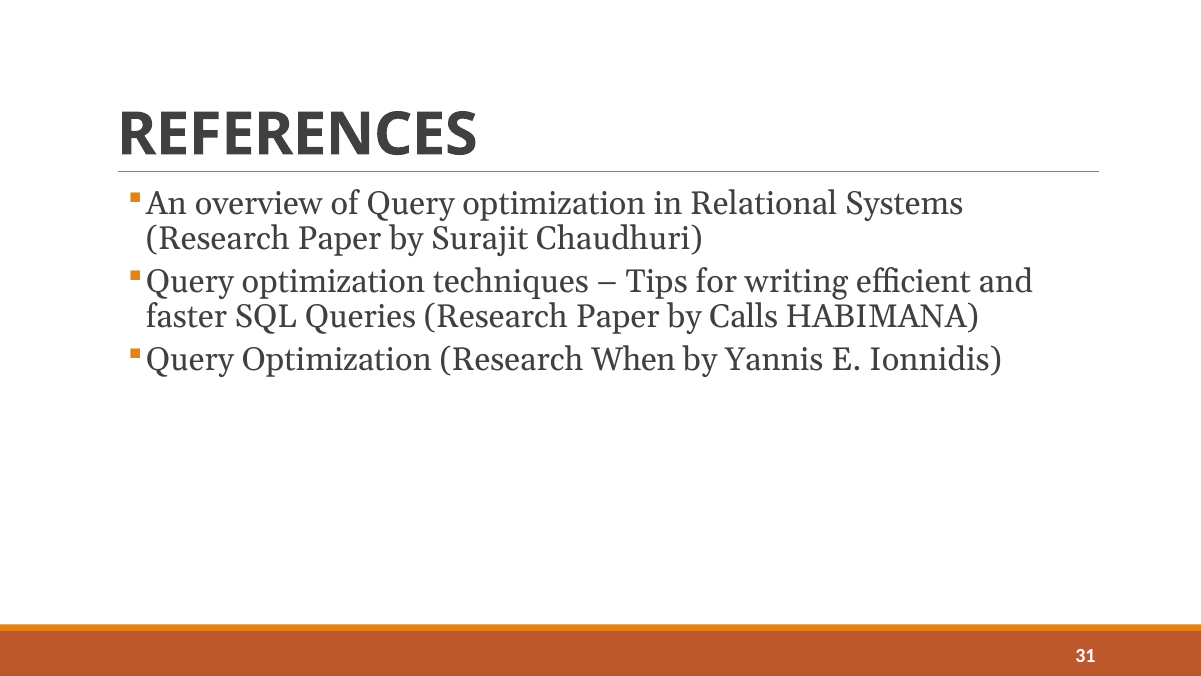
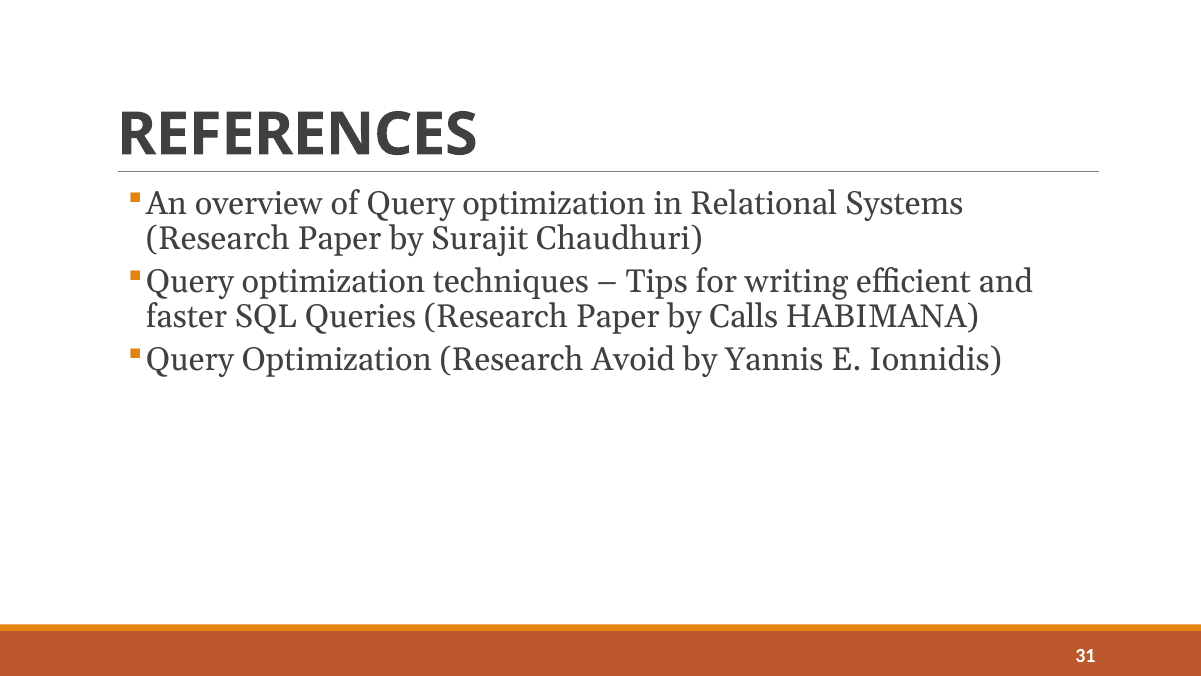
When: When -> Avoid (633, 360)
